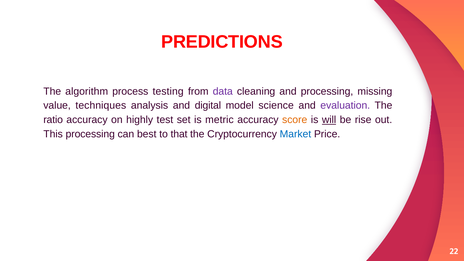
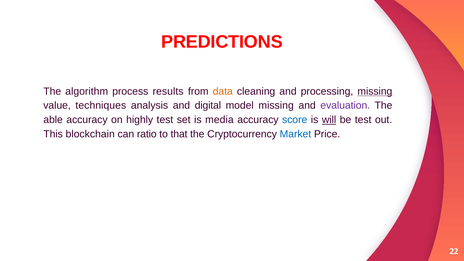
testing: testing -> results (168, 91)
data colour: purple -> orange (223, 91)
missing underline: none -> present (375, 91)
model science: science -> missing (276, 106)
ratio: ratio -> able (53, 120)
metric: metric -> media (219, 120)
score colour: orange -> blue (295, 120)
be rise: rise -> test (363, 120)
This processing: processing -> blockchain (90, 134)
best: best -> ratio (147, 134)
